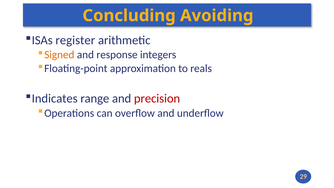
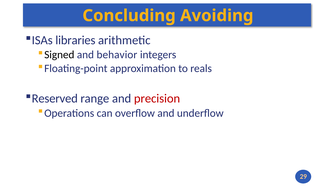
register: register -> libraries (75, 40)
Signed colour: orange -> black (59, 55)
response: response -> behavior (117, 55)
Indicates: Indicates -> Reserved (55, 99)
